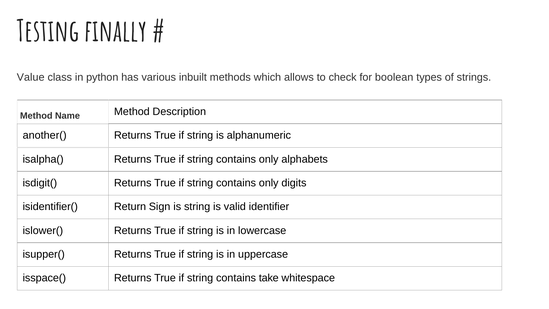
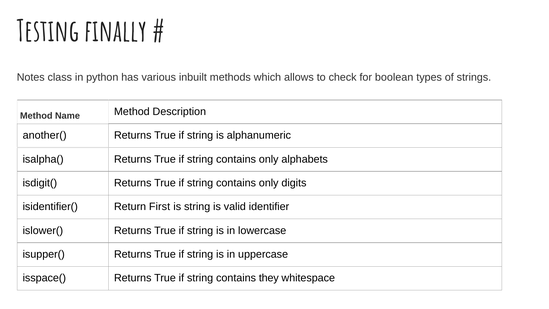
Value: Value -> Notes (31, 77)
Sign: Sign -> First (160, 207)
take: take -> they (269, 278)
